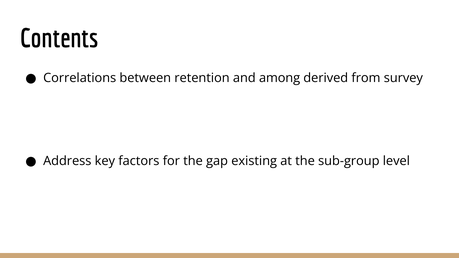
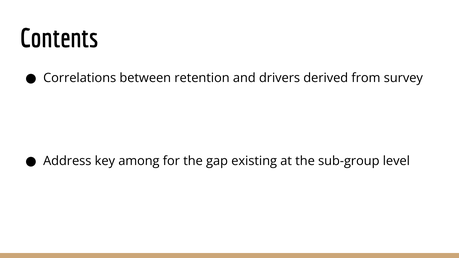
among: among -> drivers (280, 78)
factors: factors -> among (139, 161)
